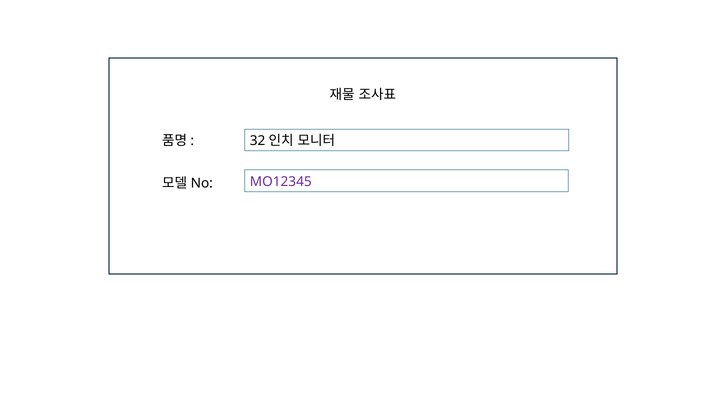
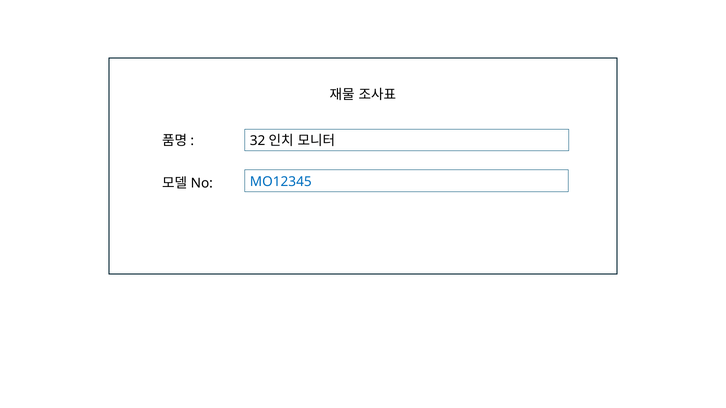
MO12345 colour: purple -> blue (281, 182)
